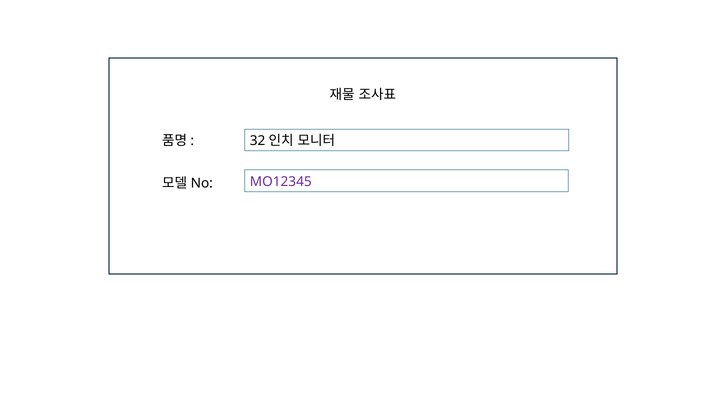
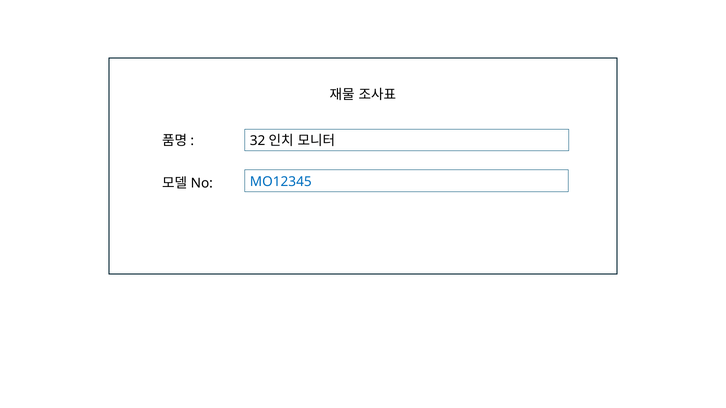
MO12345 colour: purple -> blue (281, 182)
